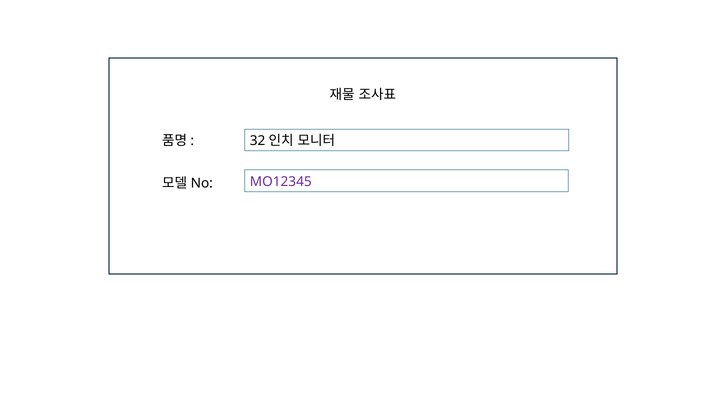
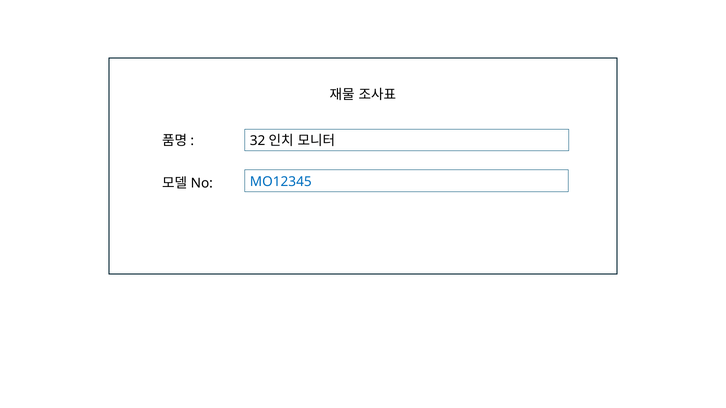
MO12345 colour: purple -> blue (281, 182)
